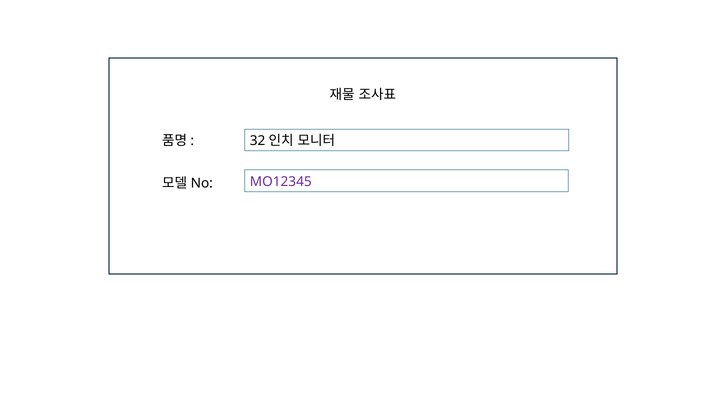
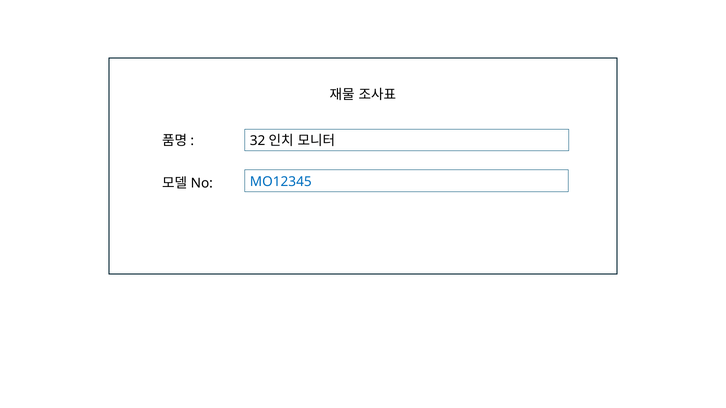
MO12345 colour: purple -> blue (281, 182)
